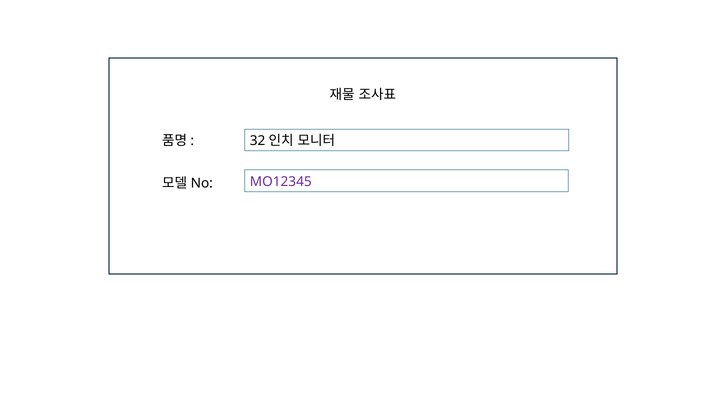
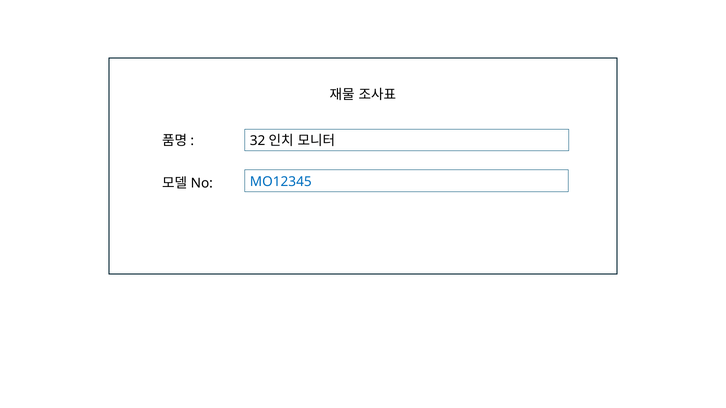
MO12345 colour: purple -> blue (281, 182)
